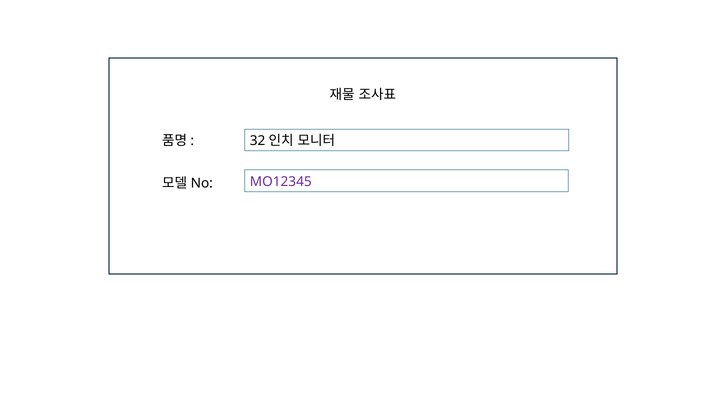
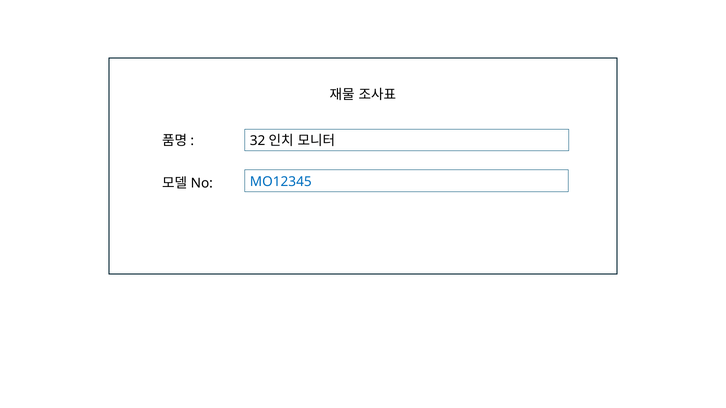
MO12345 colour: purple -> blue (281, 182)
